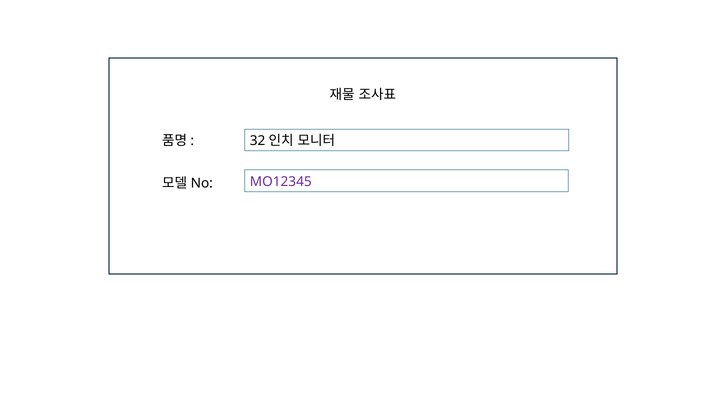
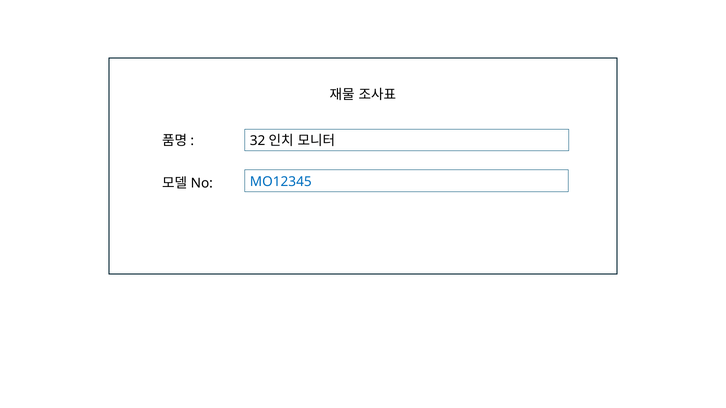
MO12345 colour: purple -> blue (281, 182)
